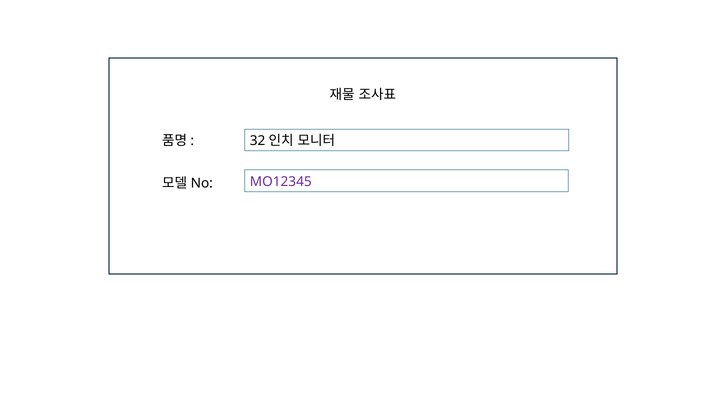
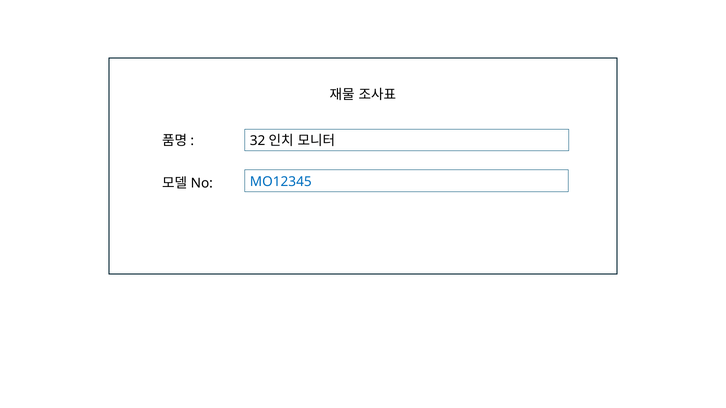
MO12345 colour: purple -> blue (281, 182)
